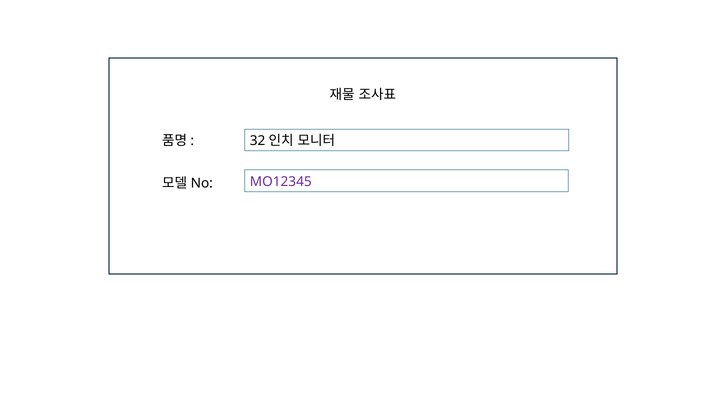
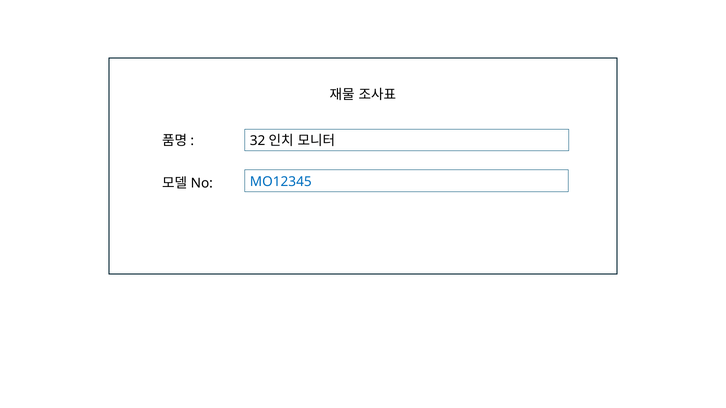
MO12345 colour: purple -> blue (281, 182)
